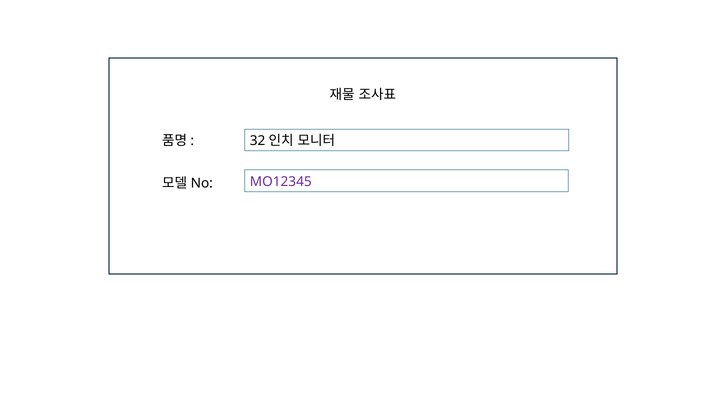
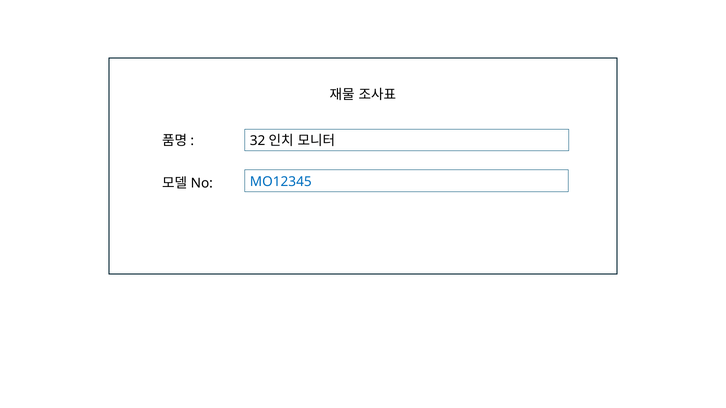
MO12345 colour: purple -> blue (281, 182)
